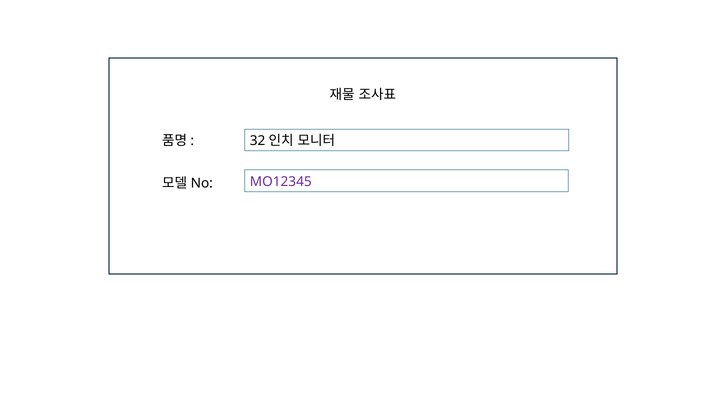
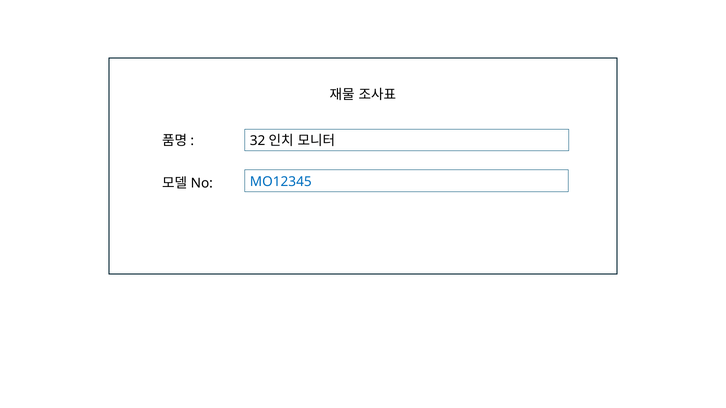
MO12345 colour: purple -> blue (281, 182)
